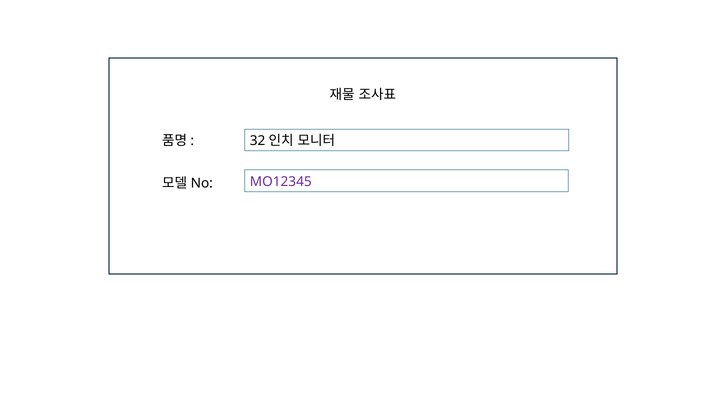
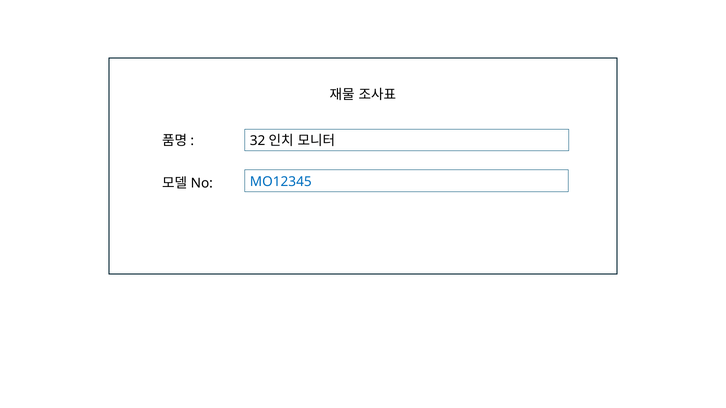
MO12345 colour: purple -> blue (281, 182)
